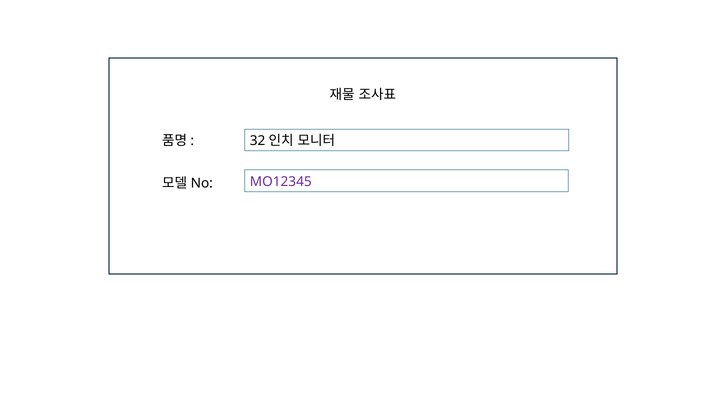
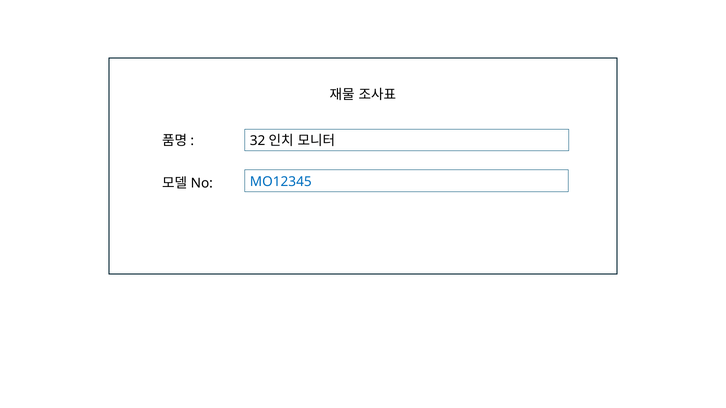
MO12345 colour: purple -> blue (281, 182)
